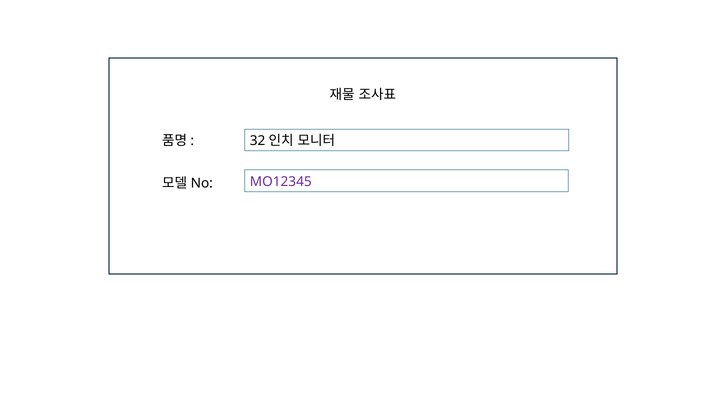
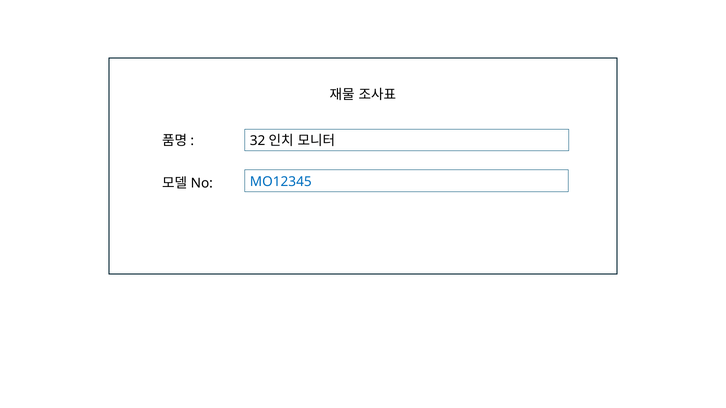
MO12345 colour: purple -> blue (281, 182)
